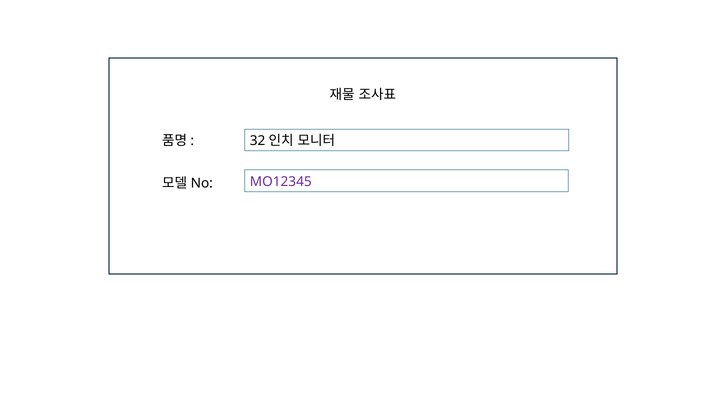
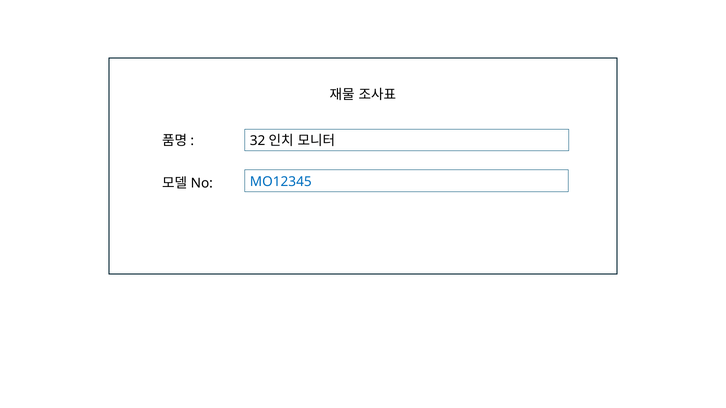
MO12345 colour: purple -> blue (281, 182)
